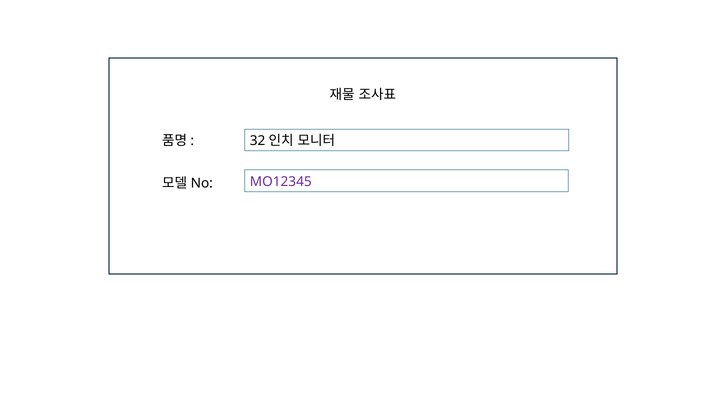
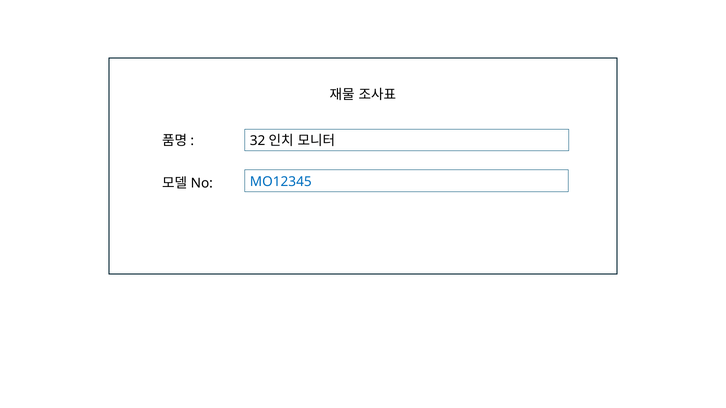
MO12345 colour: purple -> blue (281, 182)
